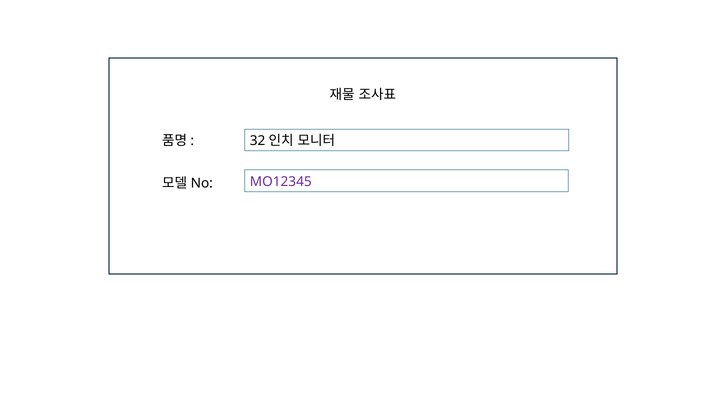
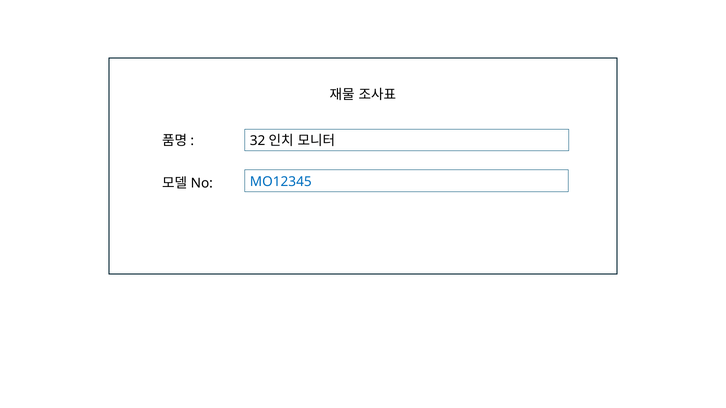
MO12345 colour: purple -> blue (281, 182)
